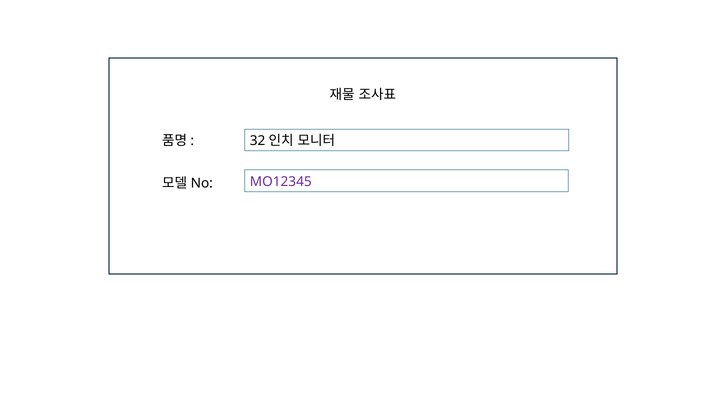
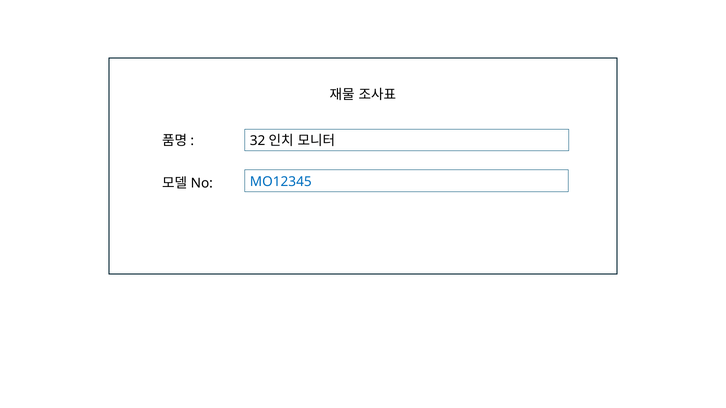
MO12345 colour: purple -> blue (281, 182)
